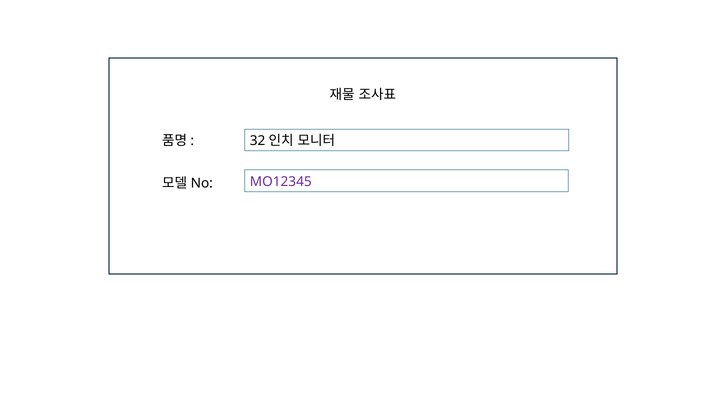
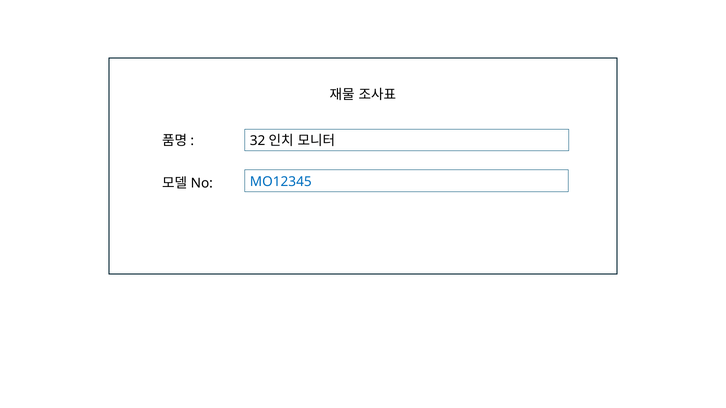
MO12345 colour: purple -> blue (281, 182)
